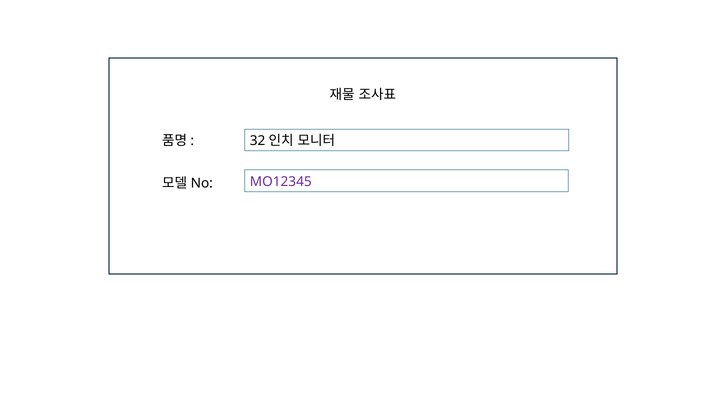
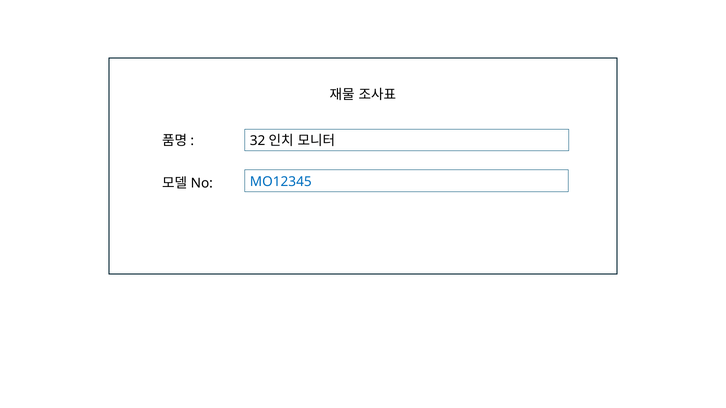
MO12345 colour: purple -> blue (281, 182)
